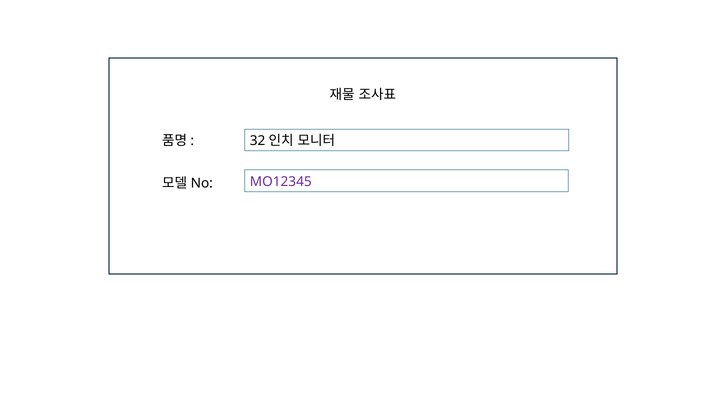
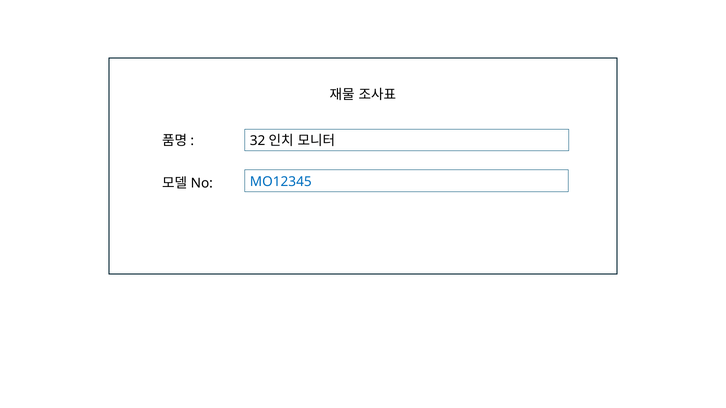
MO12345 colour: purple -> blue (281, 182)
